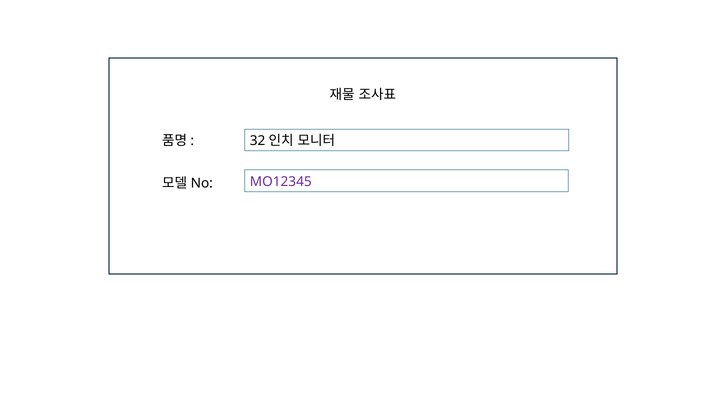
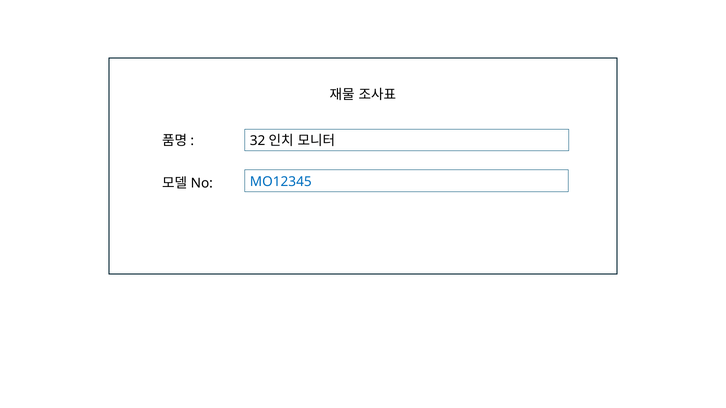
MO12345 colour: purple -> blue (281, 182)
